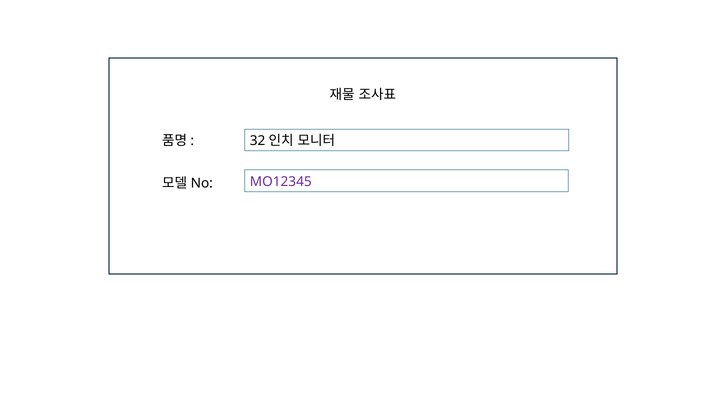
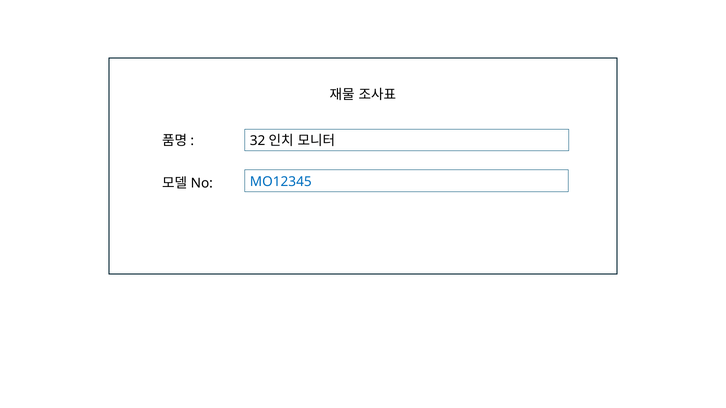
MO12345 colour: purple -> blue (281, 182)
